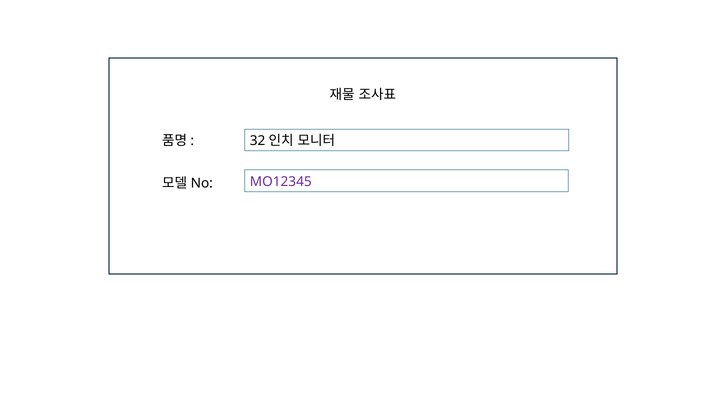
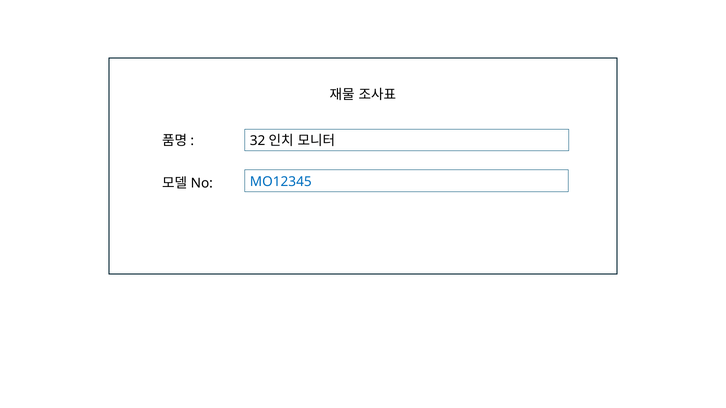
MO12345 colour: purple -> blue (281, 182)
